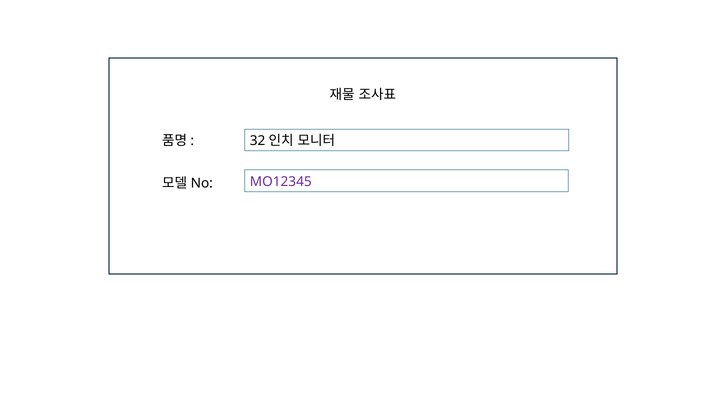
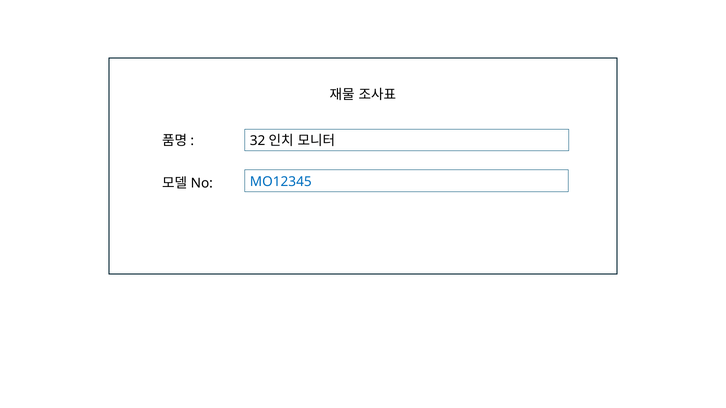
MO12345 colour: purple -> blue (281, 182)
